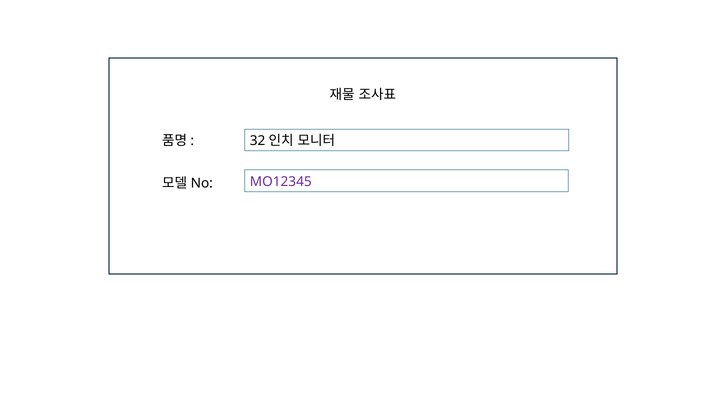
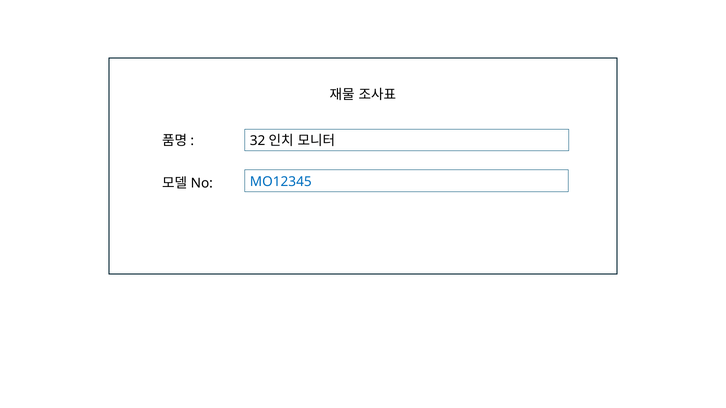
MO12345 colour: purple -> blue (281, 182)
